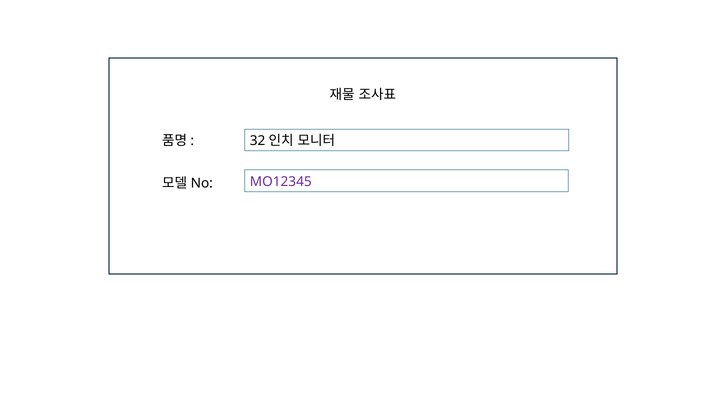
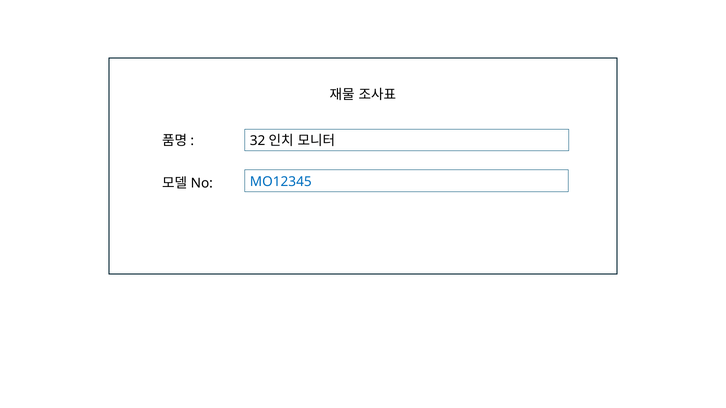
MO12345 colour: purple -> blue (281, 182)
